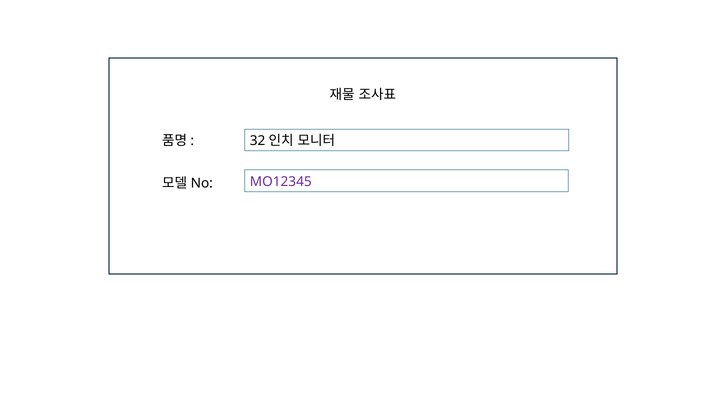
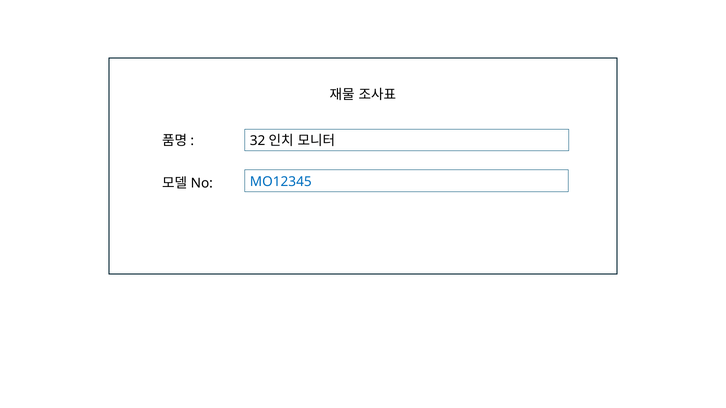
MO12345 colour: purple -> blue (281, 182)
